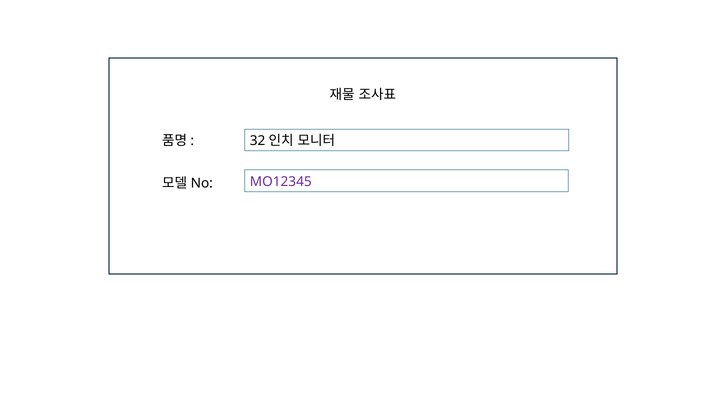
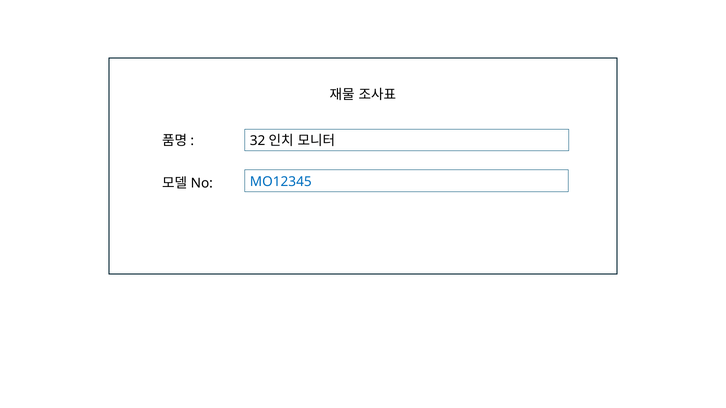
MO12345 colour: purple -> blue (281, 182)
